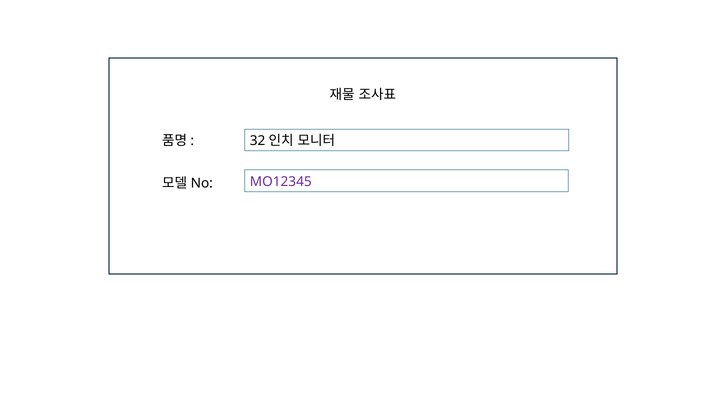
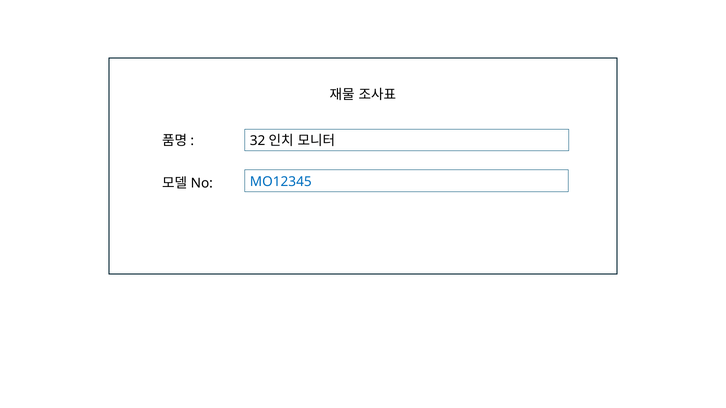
MO12345 colour: purple -> blue (281, 182)
